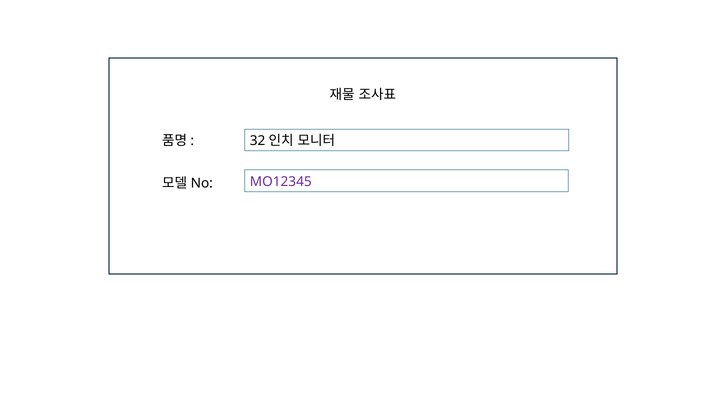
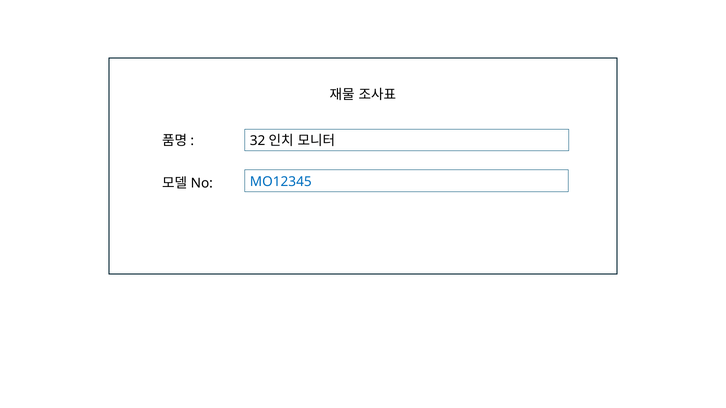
MO12345 colour: purple -> blue (281, 182)
